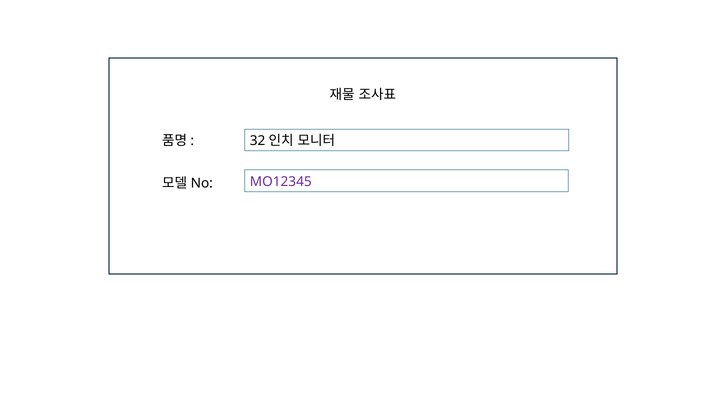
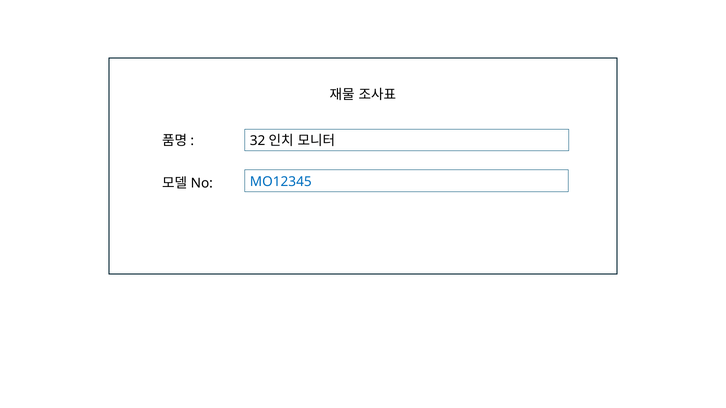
MO12345 colour: purple -> blue (281, 182)
